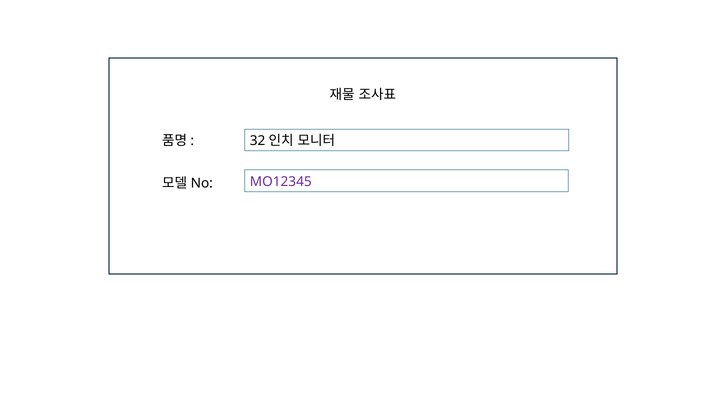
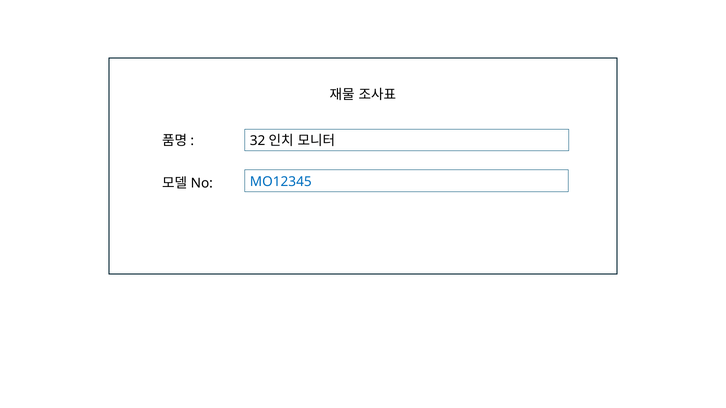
MO12345 colour: purple -> blue (281, 182)
